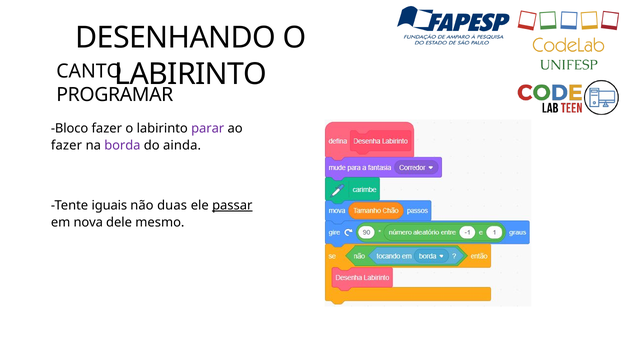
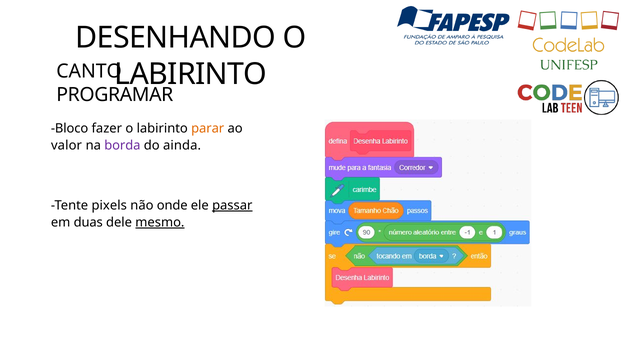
parar colour: purple -> orange (208, 128)
fazer: fazer -> valor (66, 145)
iguais: iguais -> pixels (109, 205)
duas: duas -> onde (172, 205)
nova: nova -> duas (88, 222)
mesmo underline: none -> present (160, 222)
